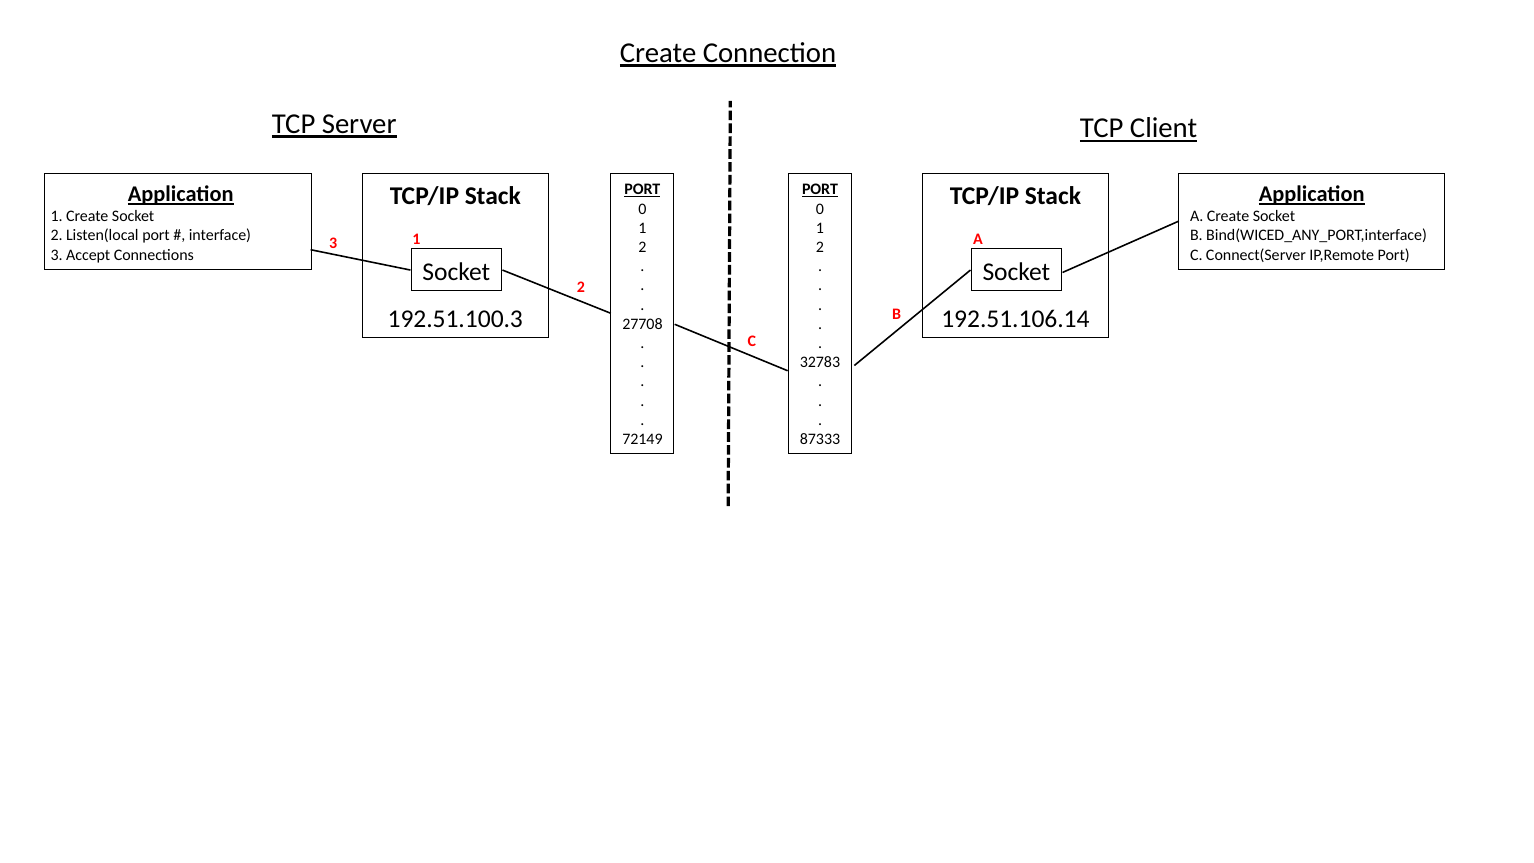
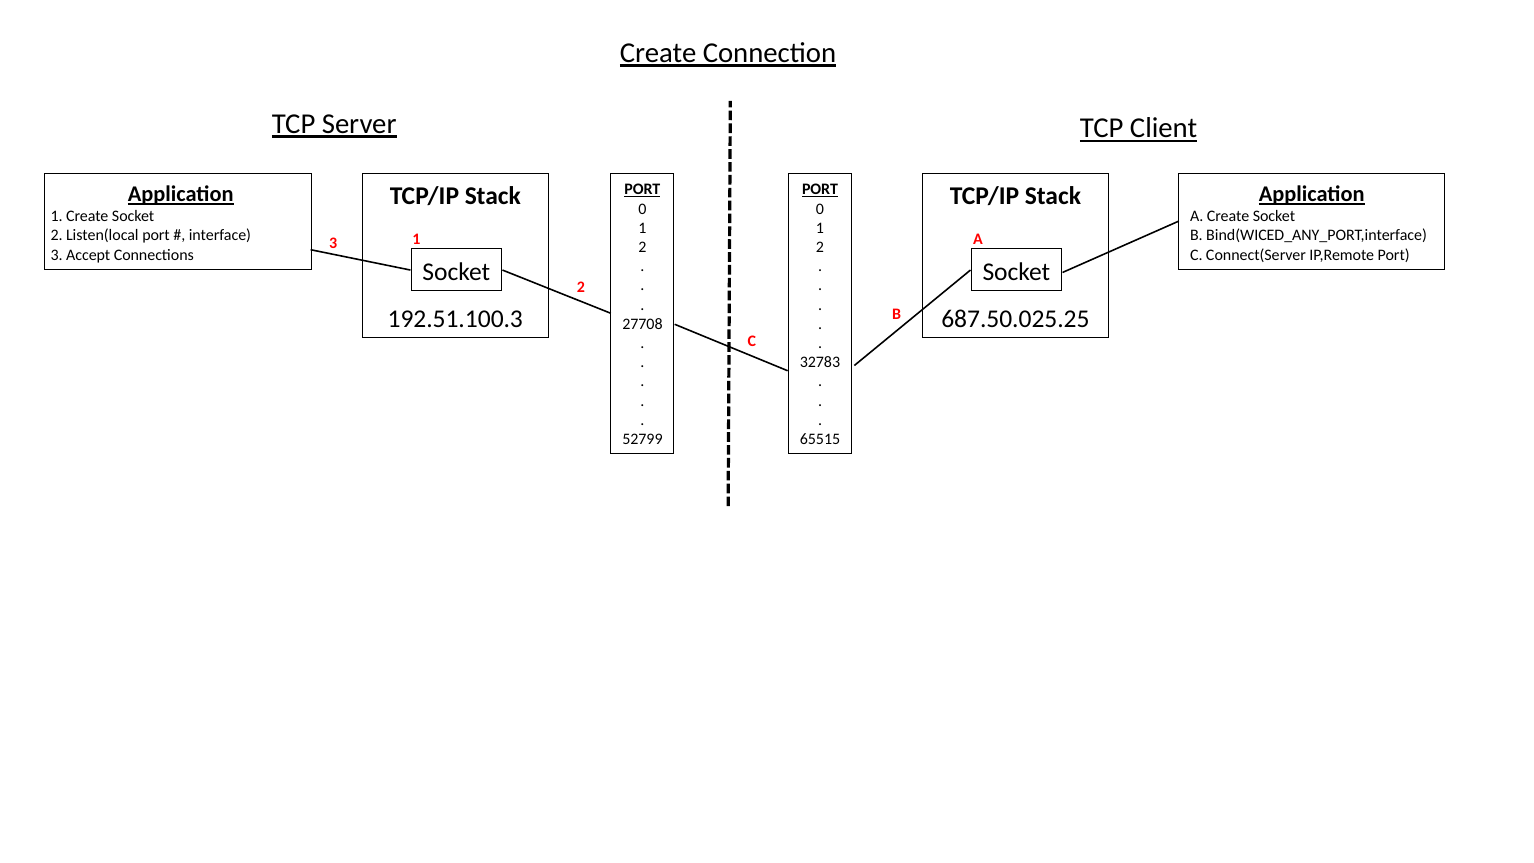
192.51.106.14: 192.51.106.14 -> 687.50.025.25 (1015, 319)
72149: 72149 -> 52799 (642, 439)
87333: 87333 -> 65515 (820, 439)
